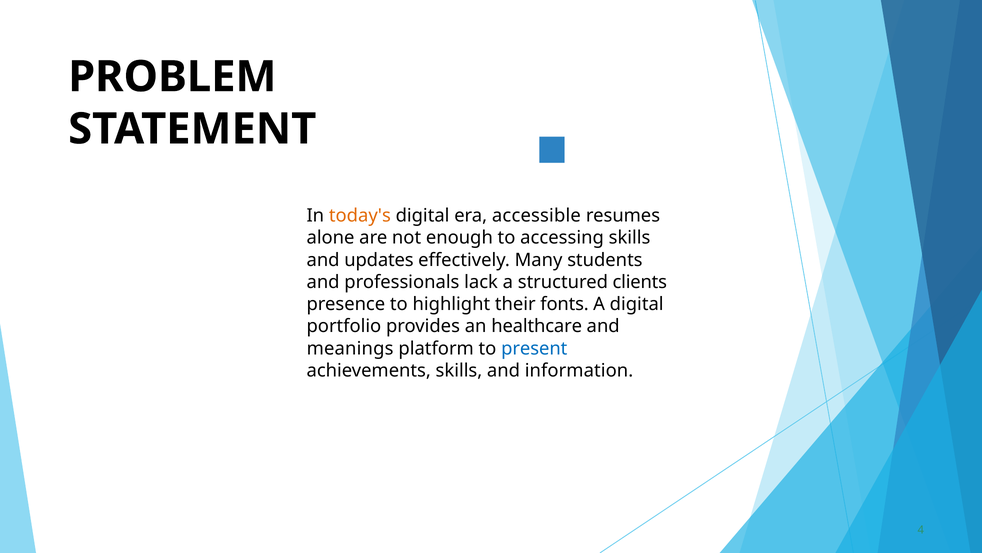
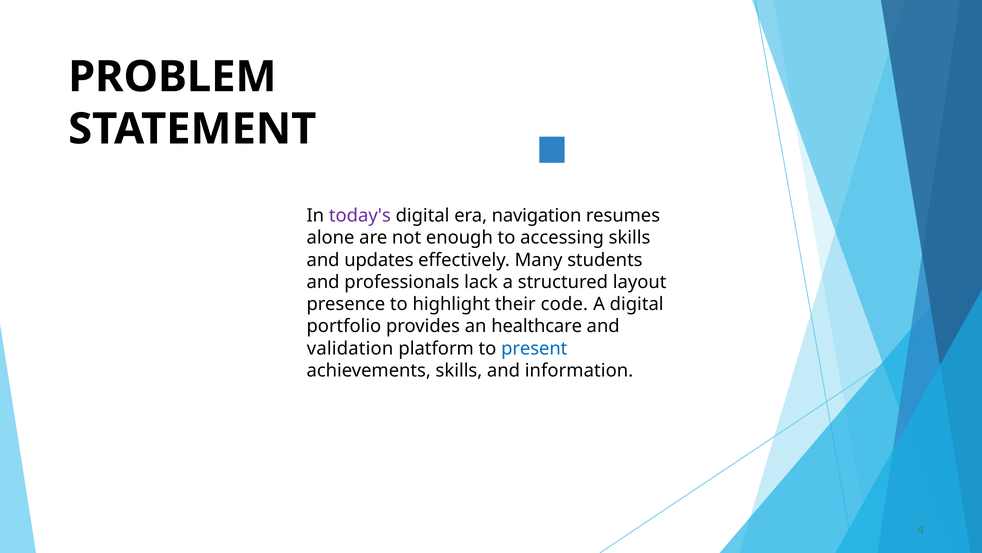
today's colour: orange -> purple (360, 215)
accessible: accessible -> navigation (537, 215)
clients: clients -> layout (640, 282)
fonts: fonts -> code (564, 304)
meanings: meanings -> validation (350, 348)
